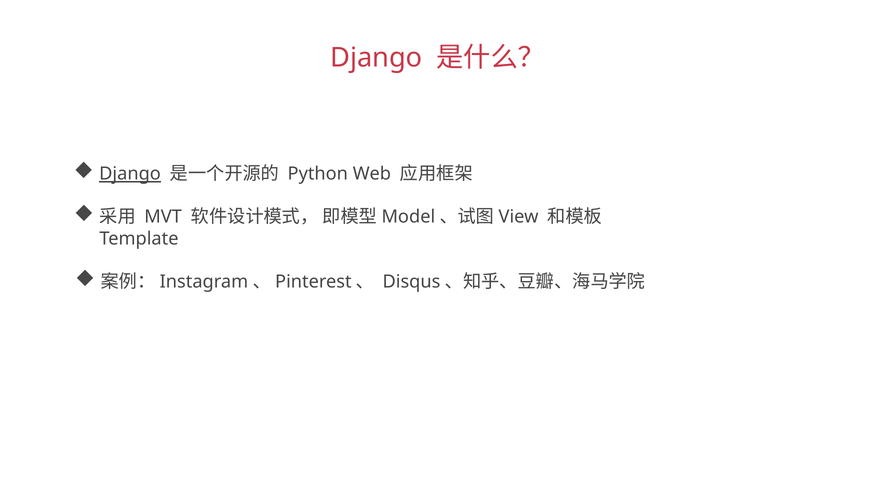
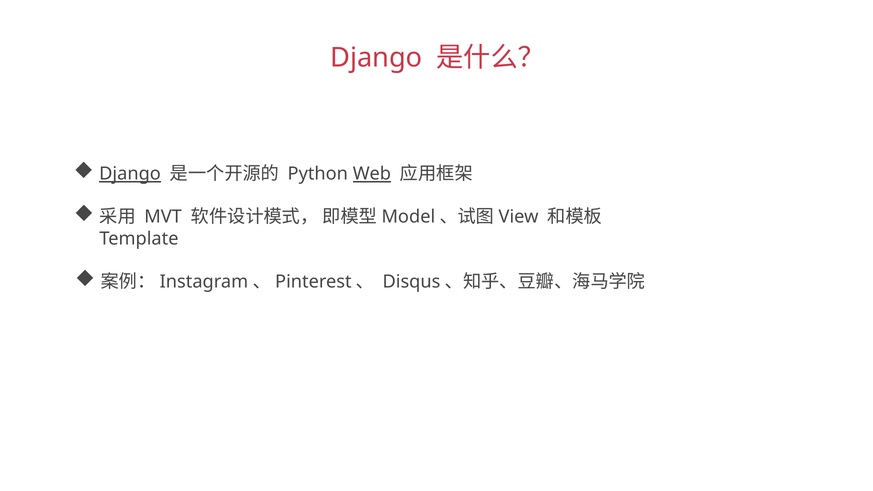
Web underline: none -> present (372, 174)
